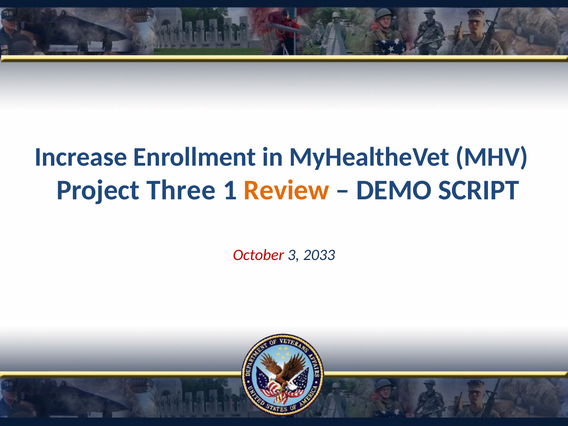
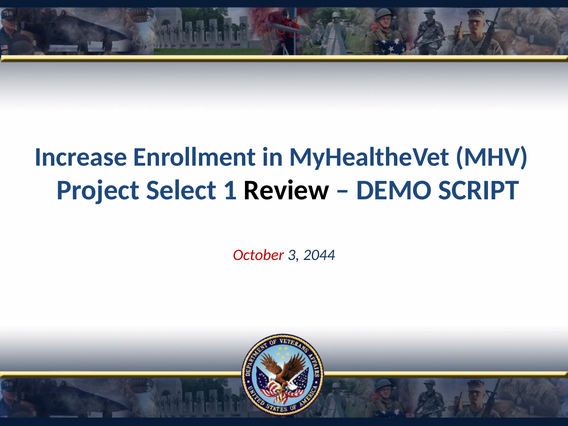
Three: Three -> Select (181, 190)
Review colour: orange -> black (286, 190)
2033: 2033 -> 2044 (319, 255)
